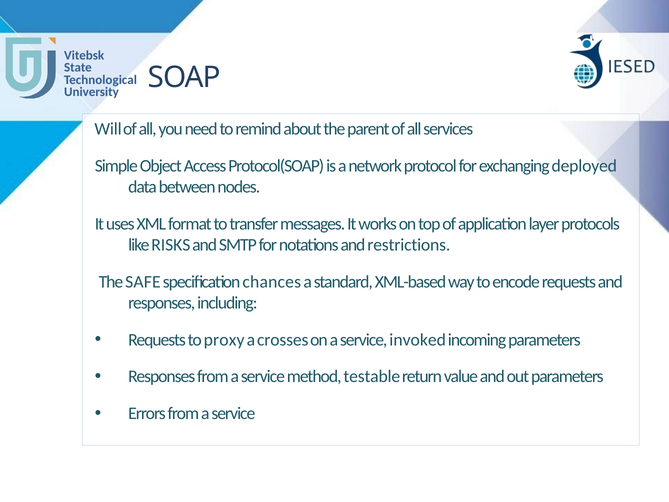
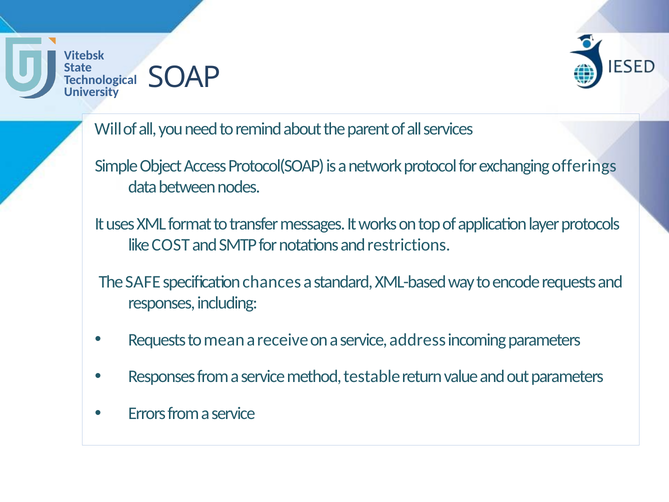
deployed: deployed -> offerings (584, 166)
RISKS: RISKS -> COST (171, 245)
proxy: proxy -> mean (224, 340)
crosses: crosses -> receive (283, 340)
invoked: invoked -> address (418, 340)
